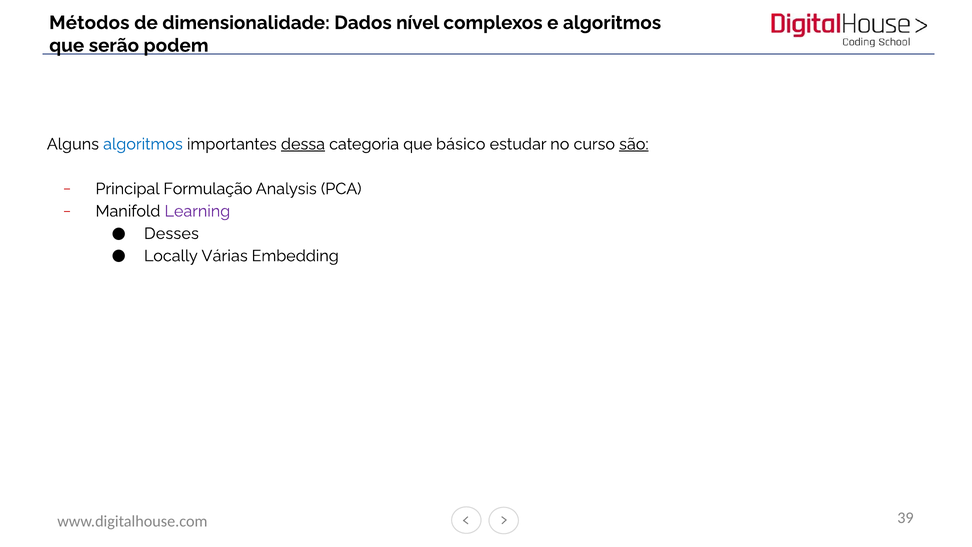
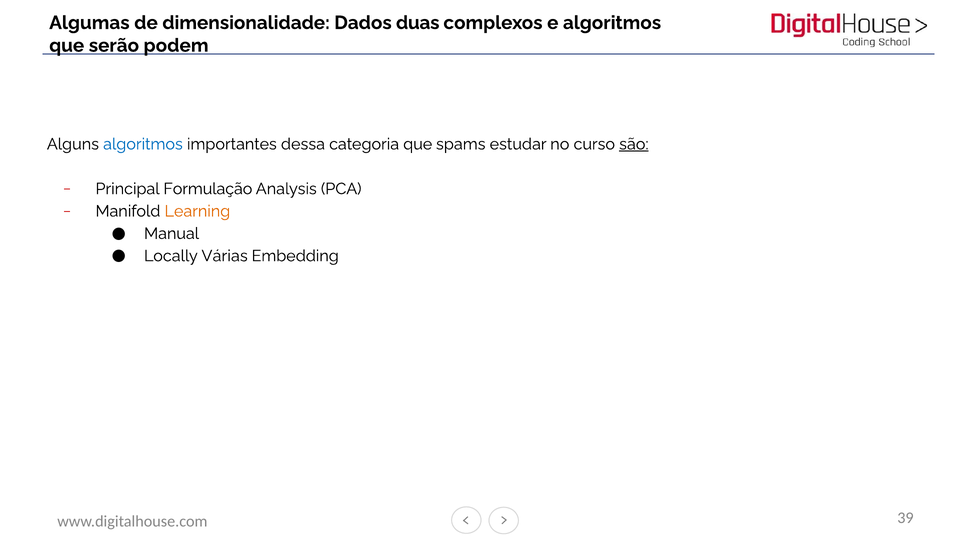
Métodos: Métodos -> Algumas (89, 23)
nível: nível -> duas (418, 23)
dessa underline: present -> none (303, 144)
básico: básico -> spams (461, 144)
Learning colour: purple -> orange (197, 211)
Desses: Desses -> Manual (172, 233)
